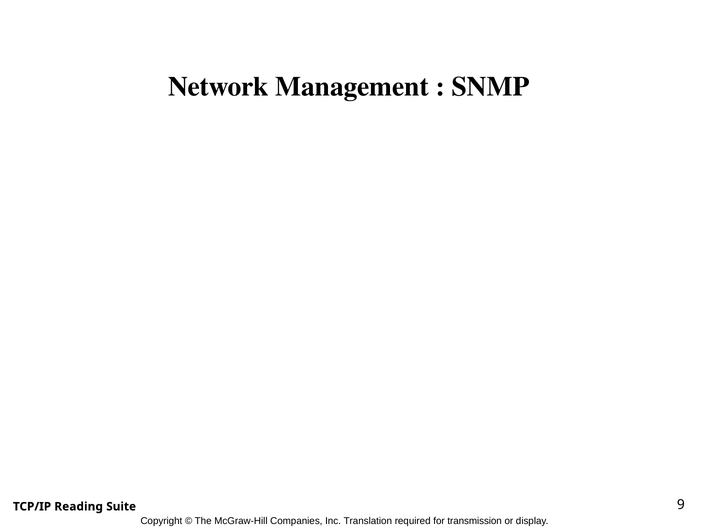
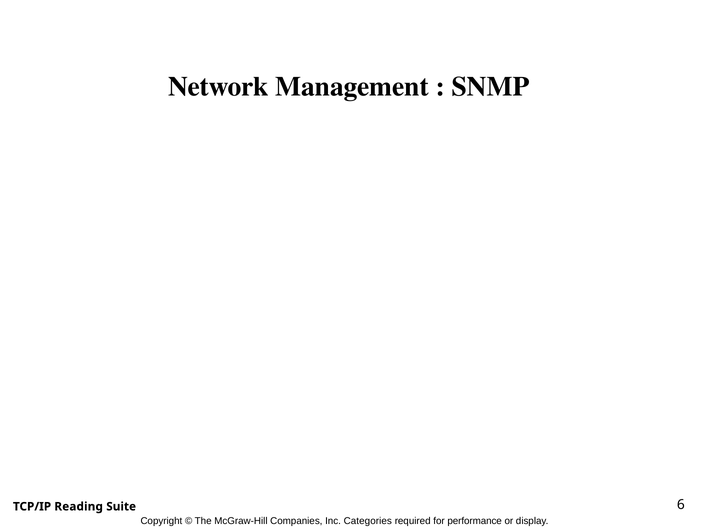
9: 9 -> 6 (681, 505)
Translation: Translation -> Categories (368, 521)
transmission: transmission -> performance (475, 521)
